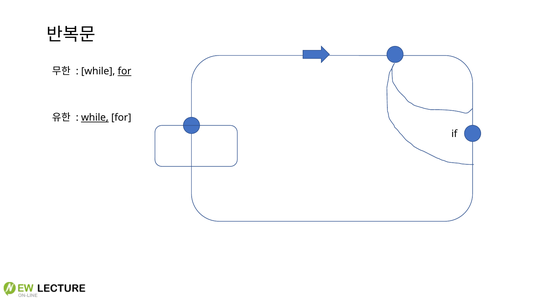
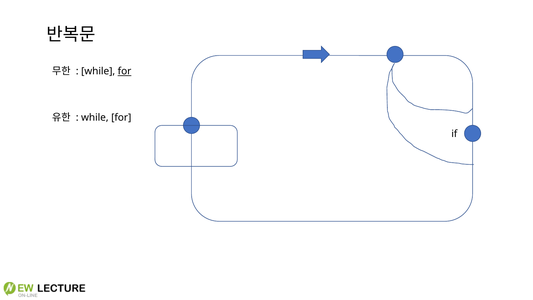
while underline: present -> none (95, 118)
